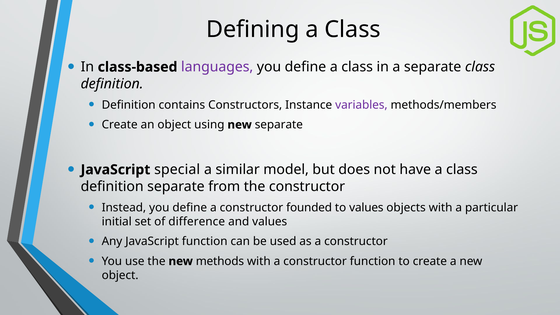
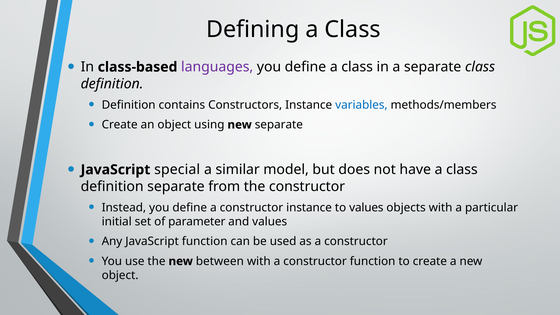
variables colour: purple -> blue (361, 105)
constructor founded: founded -> instance (309, 208)
difference: difference -> parameter (197, 222)
methods: methods -> between (220, 261)
